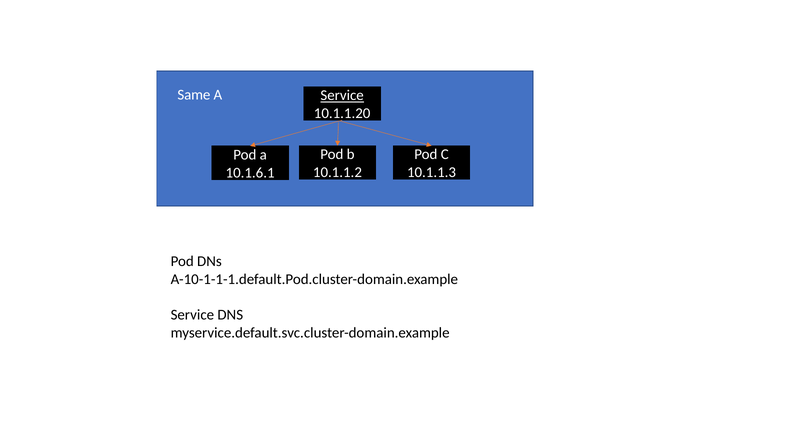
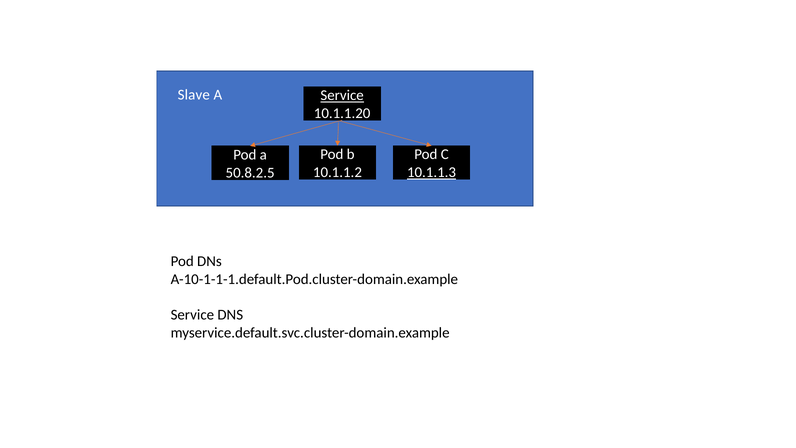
Same: Same -> Slave (194, 95)
10.1.1.3 underline: none -> present (432, 172)
10.1.6.1: 10.1.6.1 -> 50.8.2.5 (250, 173)
